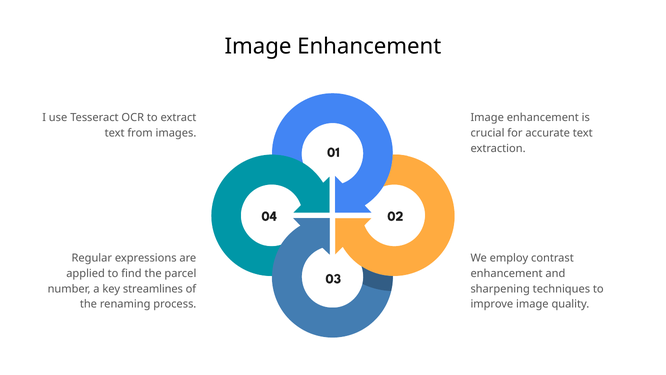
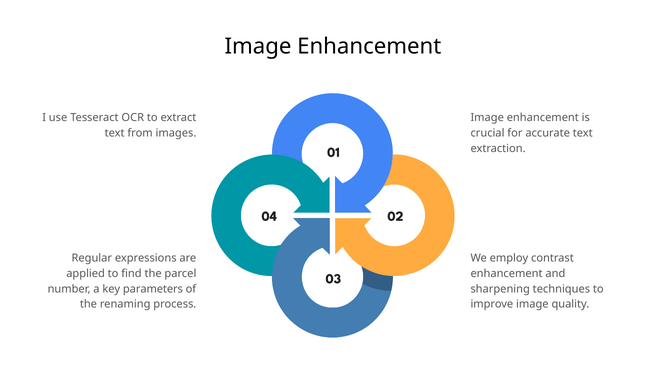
streamlines: streamlines -> parameters (153, 289)
